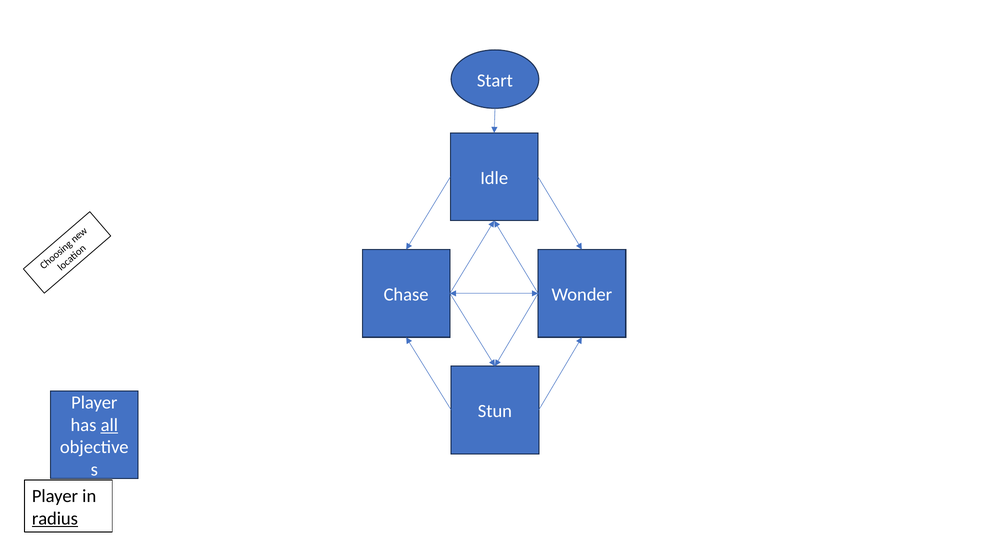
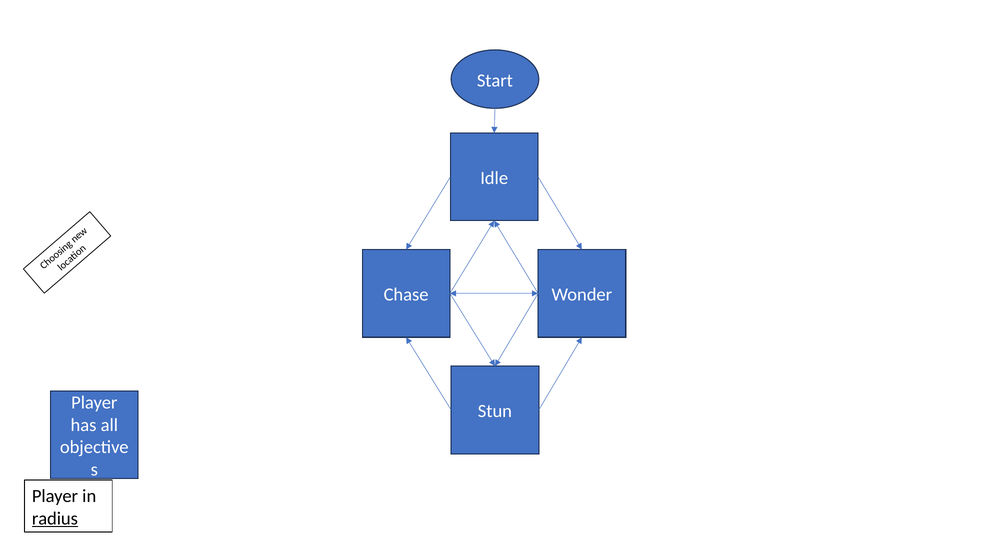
all underline: present -> none (109, 425)
